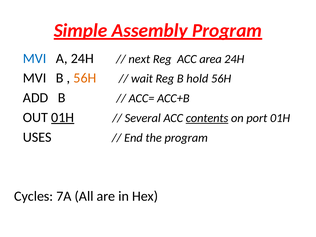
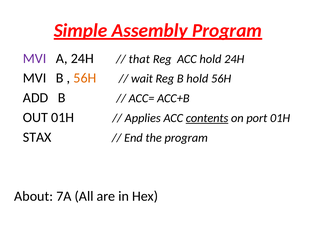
MVI colour: blue -> purple (35, 58)
next: next -> that (139, 59)
ACC area: area -> hold (210, 59)
01H underline: present -> none (63, 117)
Several: Several -> Applies (143, 118)
USES: USES -> STAX (37, 137)
Cycles: Cycles -> About (34, 196)
